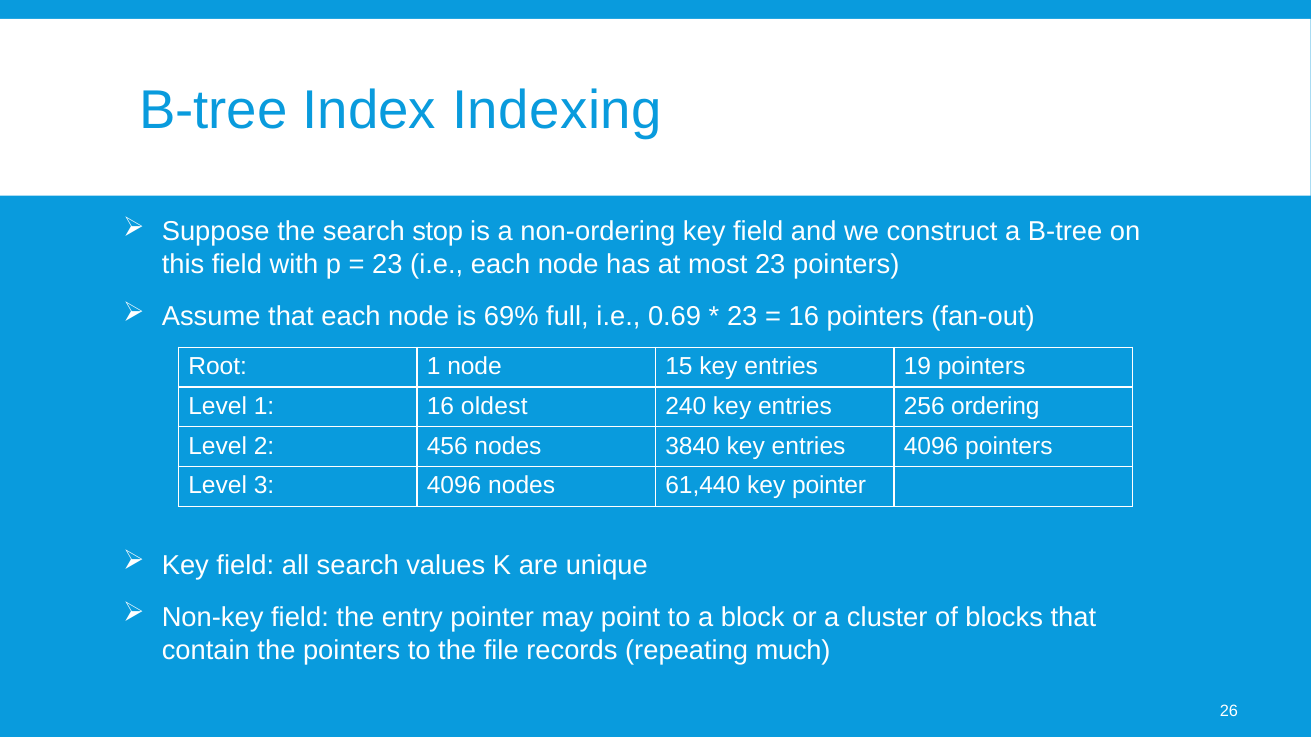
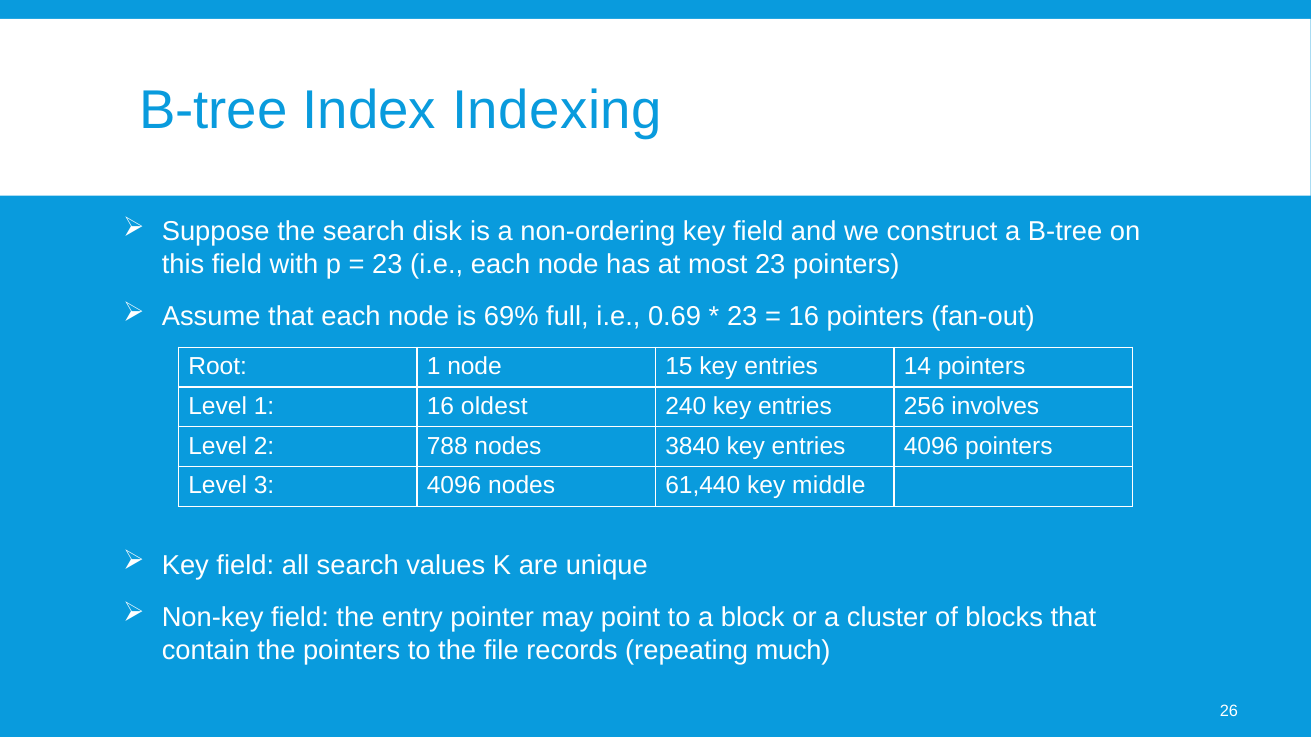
stop: stop -> disk (437, 232)
19: 19 -> 14 (917, 367)
ordering: ordering -> involves (995, 406)
456: 456 -> 788 (447, 446)
key pointer: pointer -> middle (829, 486)
